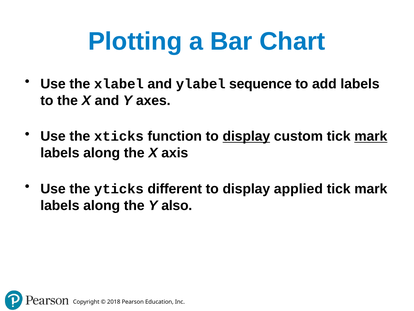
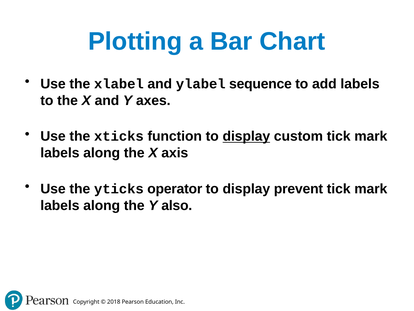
mark underline: present -> none (371, 136)
different: different -> operator (175, 189)
applied: applied -> prevent (298, 189)
